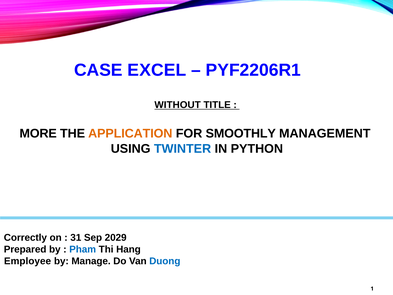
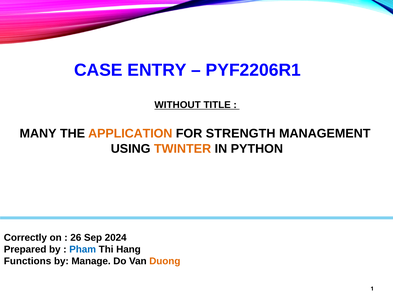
EXCEL: EXCEL -> ENTRY (157, 70)
MORE: MORE -> MANY (38, 133)
SMOOTHLY: SMOOTHLY -> STRENGTH (241, 133)
TWINTER colour: blue -> orange (183, 148)
31: 31 -> 26 (76, 237)
2029: 2029 -> 2024 (116, 237)
Employee: Employee -> Functions (28, 261)
Duong colour: blue -> orange (165, 261)
